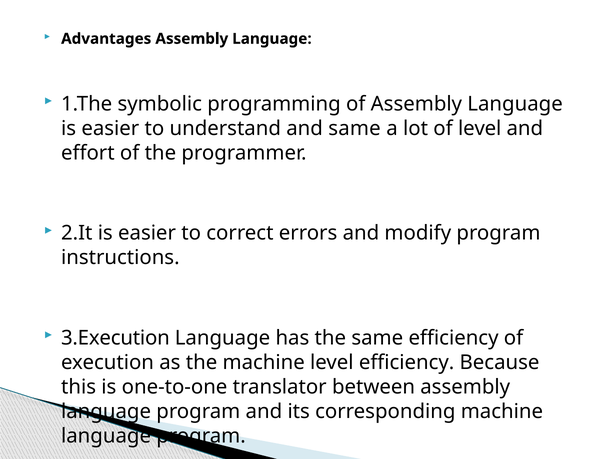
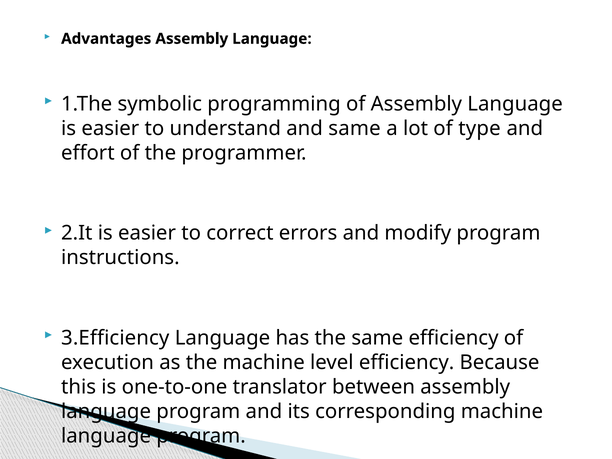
of level: level -> type (480, 129)
3.Execution: 3.Execution -> 3.Efficiency (115, 338)
